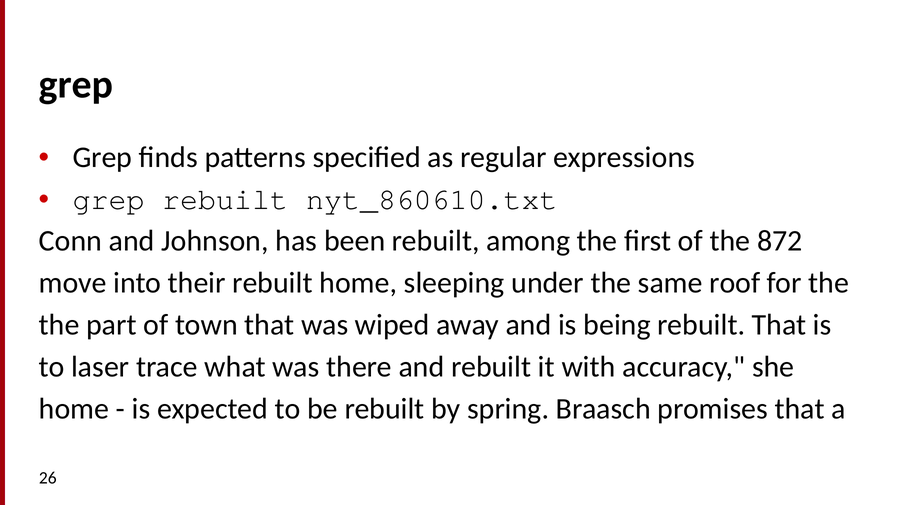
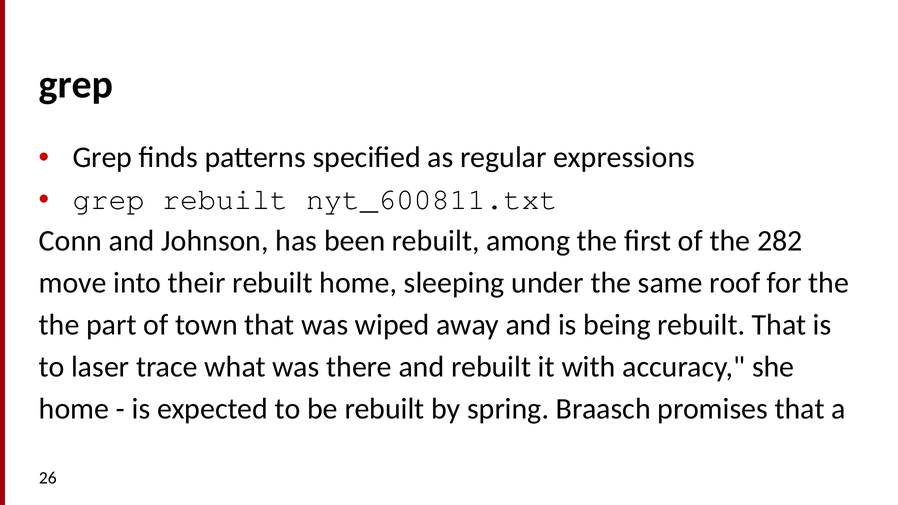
nyt_860610.txt: nyt_860610.txt -> nyt_600811.txt (432, 199)
872: 872 -> 282 (780, 241)
